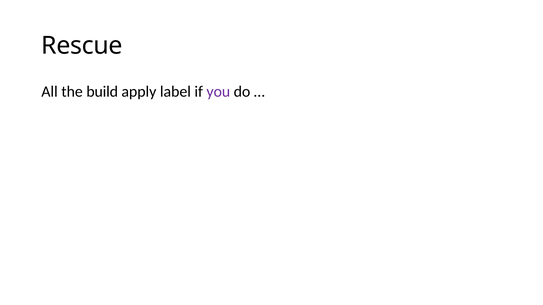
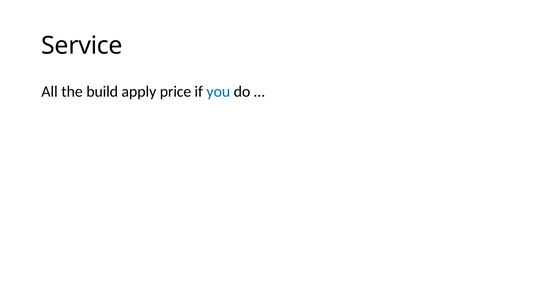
Rescue: Rescue -> Service (82, 46)
label: label -> price (176, 92)
you colour: purple -> blue (218, 92)
